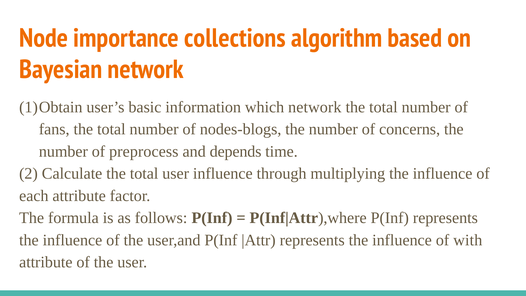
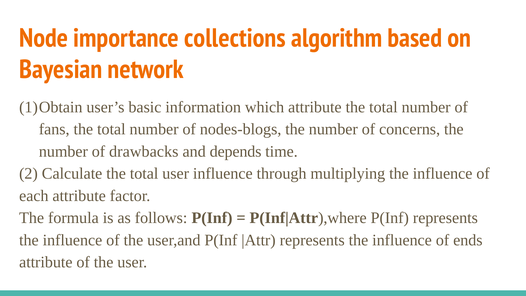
which network: network -> attribute (315, 107)
preprocess: preprocess -> drawbacks (144, 151)
with: with -> ends (468, 240)
